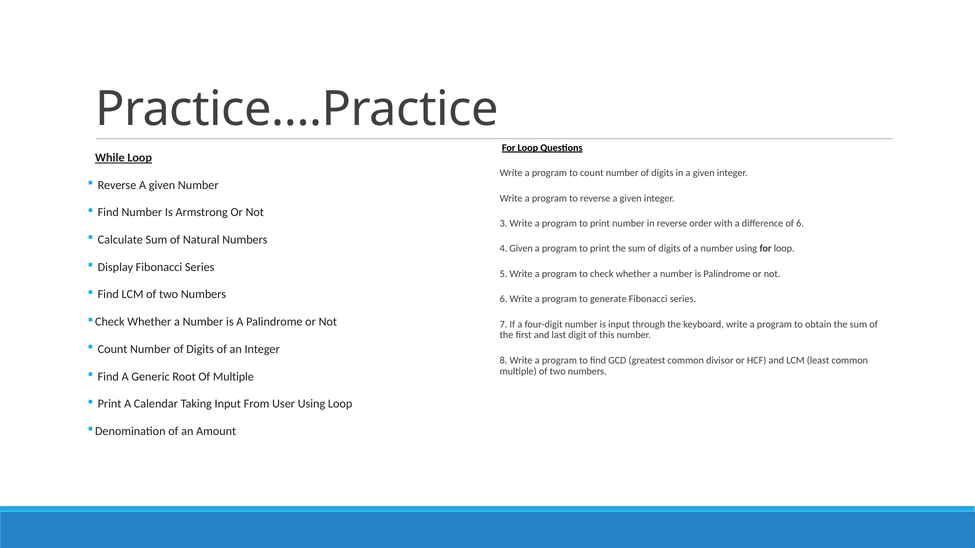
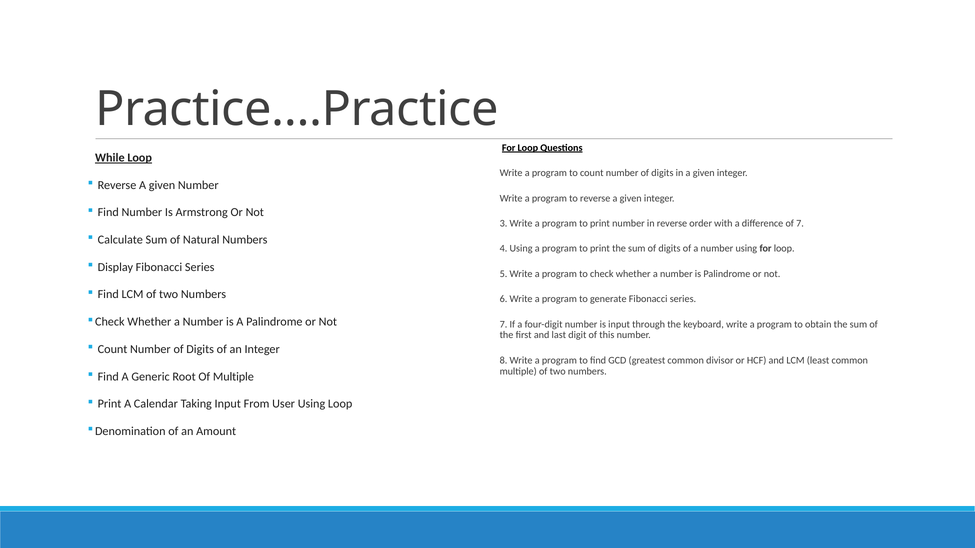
of 6: 6 -> 7 (800, 224)
4 Given: Given -> Using (521, 249)
